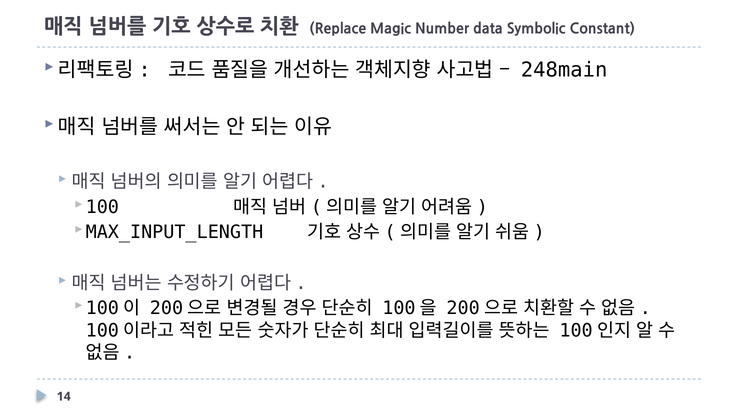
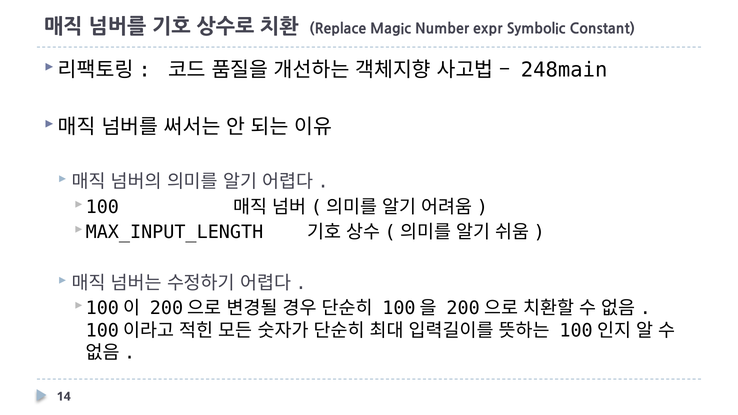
data: data -> expr (488, 29)
